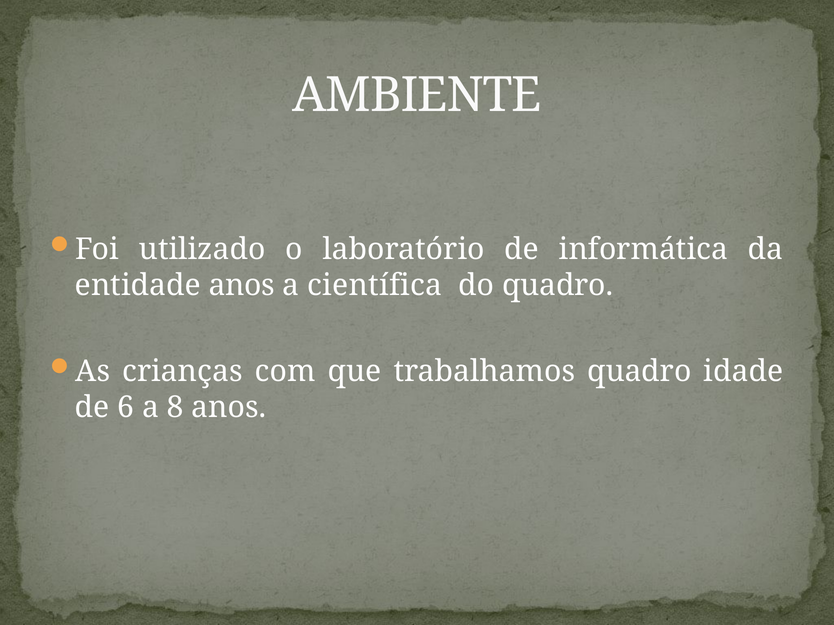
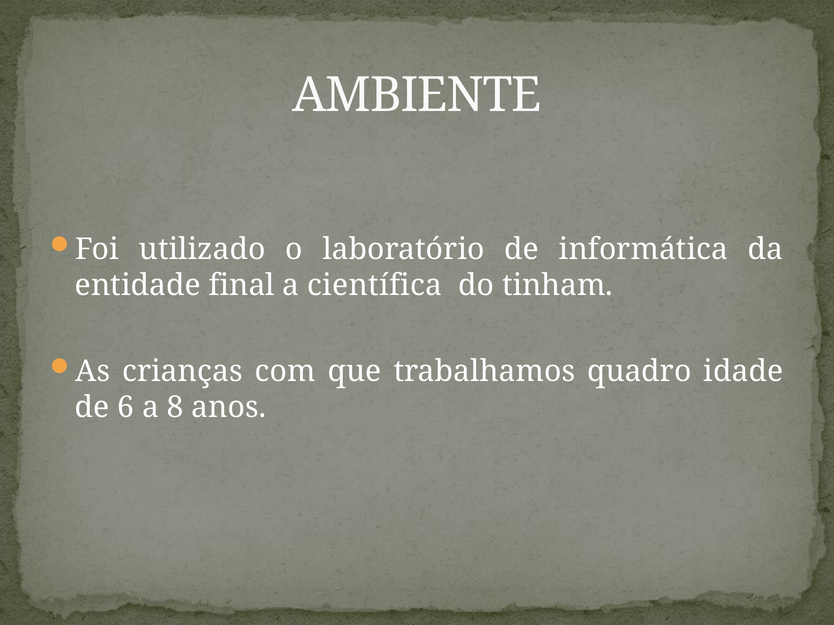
entidade anos: anos -> final (242, 286)
do quadro: quadro -> tinham (558, 286)
